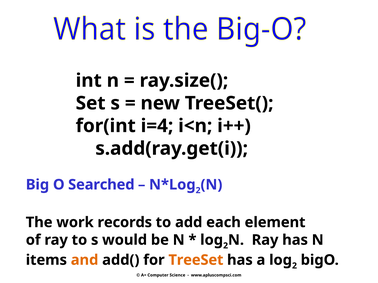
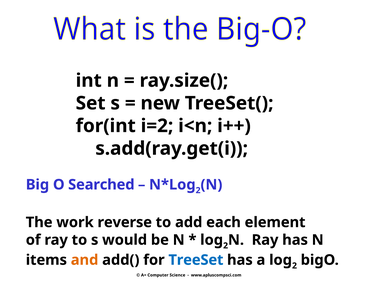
i=4: i=4 -> i=2 (157, 126)
records: records -> reverse (125, 223)
TreeSet colour: orange -> blue (196, 260)
